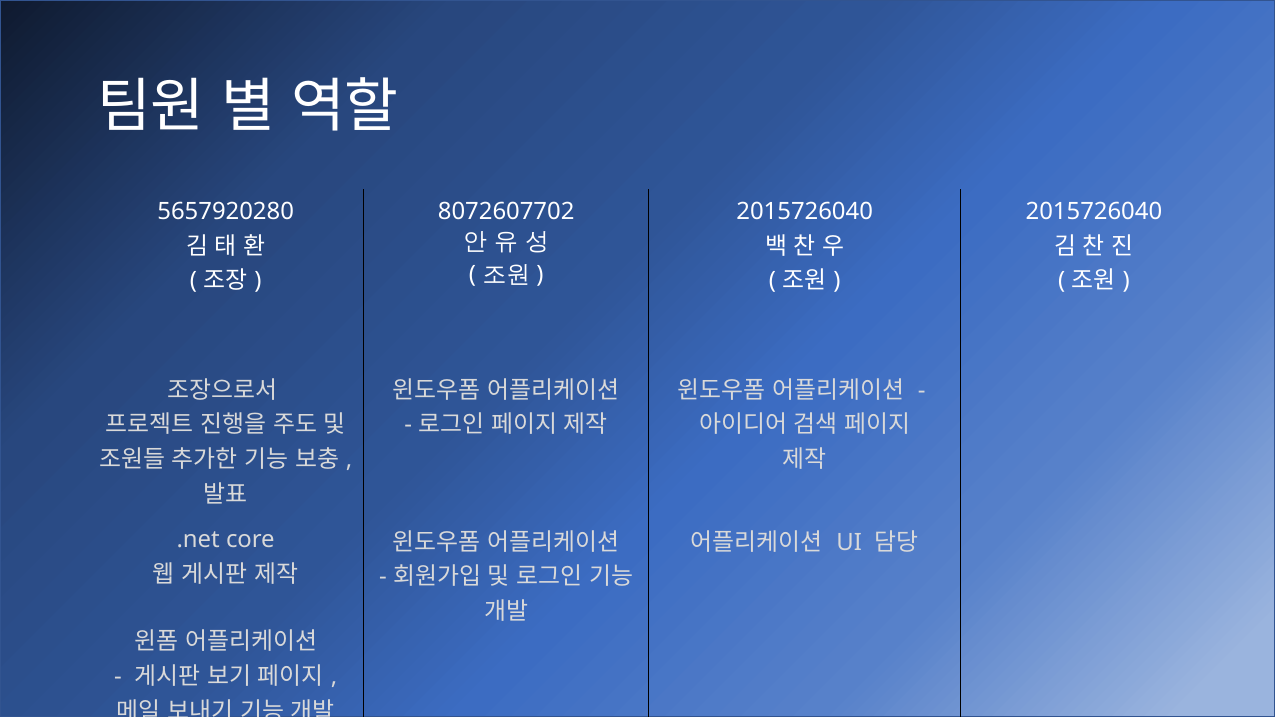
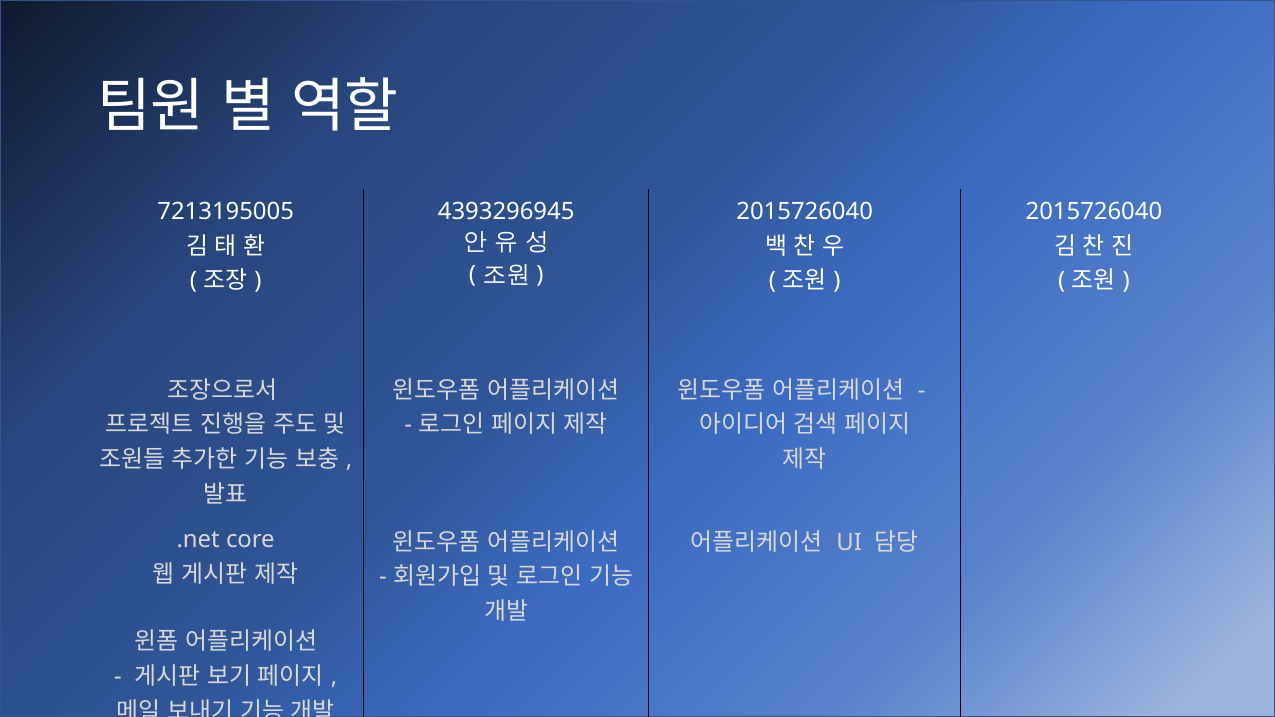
5657920280: 5657920280 -> 7213195005 (226, 212)
8072607702: 8072607702 -> 4393296945 (506, 212)
